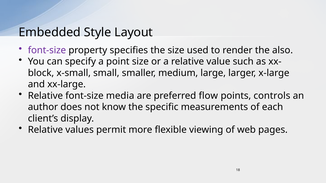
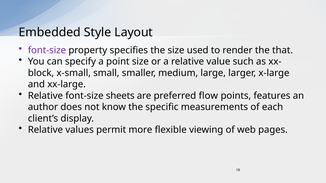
also: also -> that (283, 50)
media: media -> sheets (120, 96)
controls: controls -> features (272, 96)
